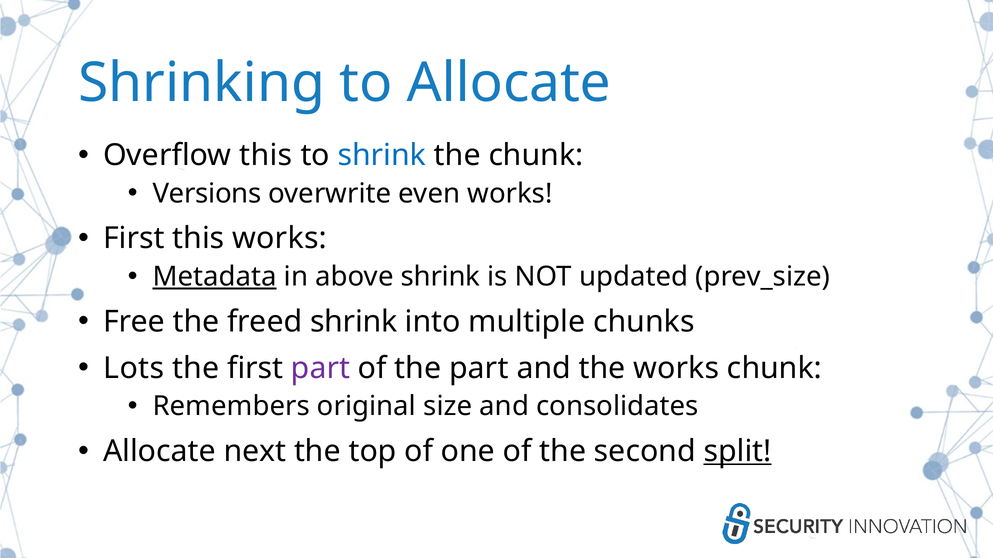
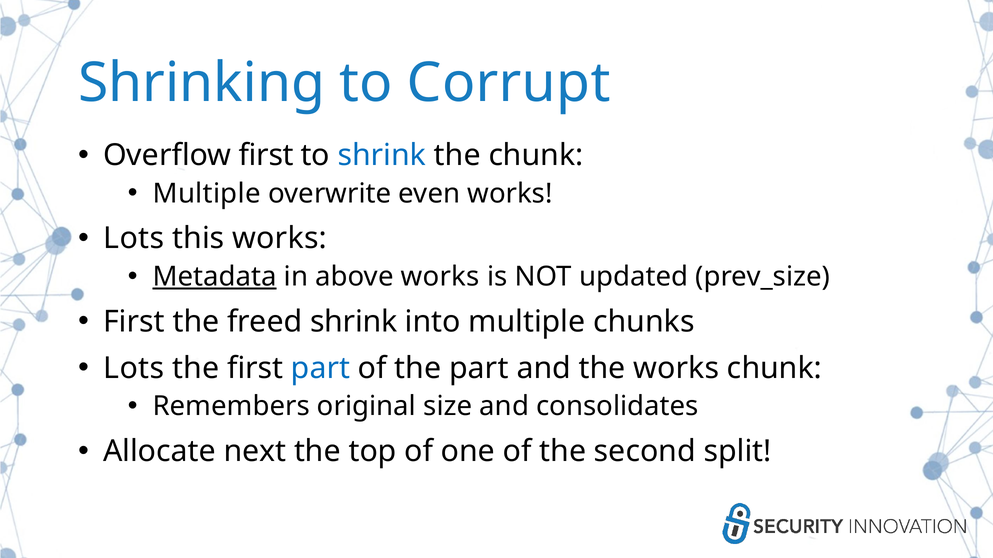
to Allocate: Allocate -> Corrupt (509, 83)
Overflow this: this -> first (266, 155)
Versions: Versions -> Multiple (207, 194)
First: First -> Lots (134, 239)
above shrink: shrink -> works (440, 277)
Free: Free -> First (134, 322)
part colour: purple -> blue (321, 368)
split underline: present -> none (738, 452)
